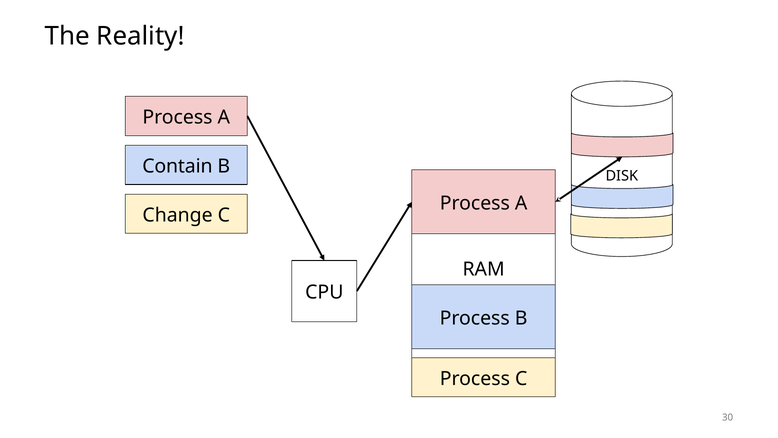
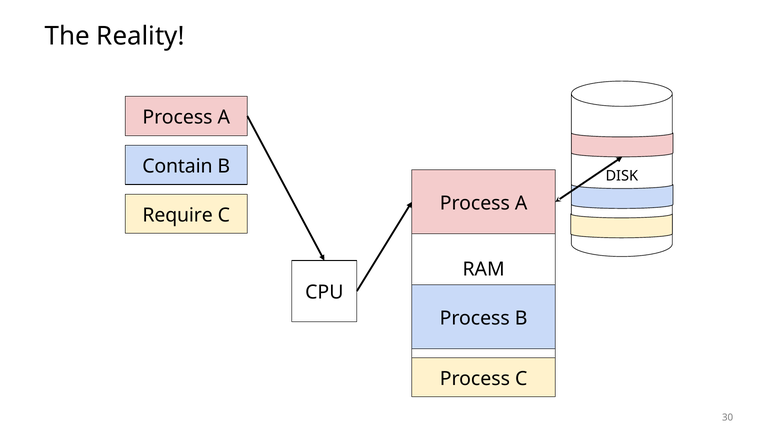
Change: Change -> Require (178, 215)
